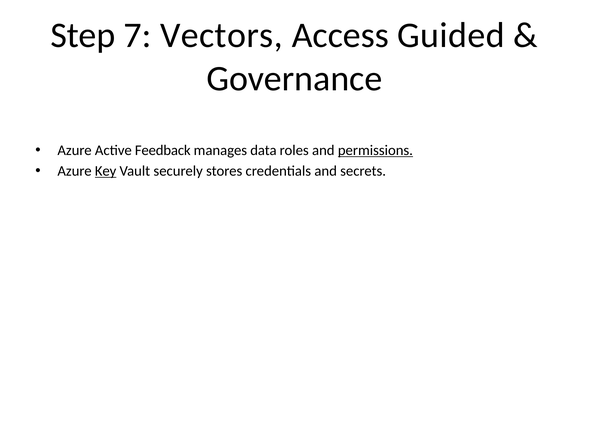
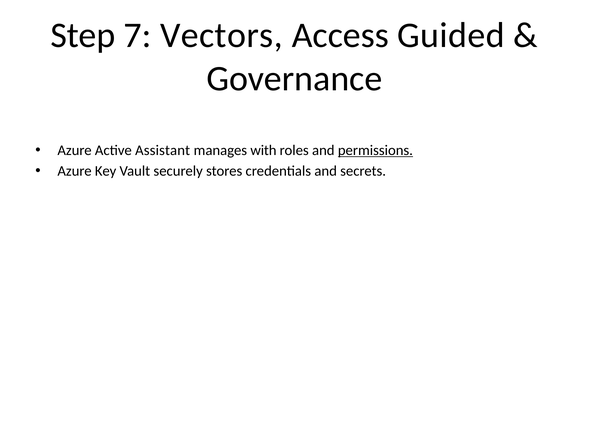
Feedback: Feedback -> Assistant (163, 150)
data: data -> with (263, 150)
Key underline: present -> none (106, 171)
